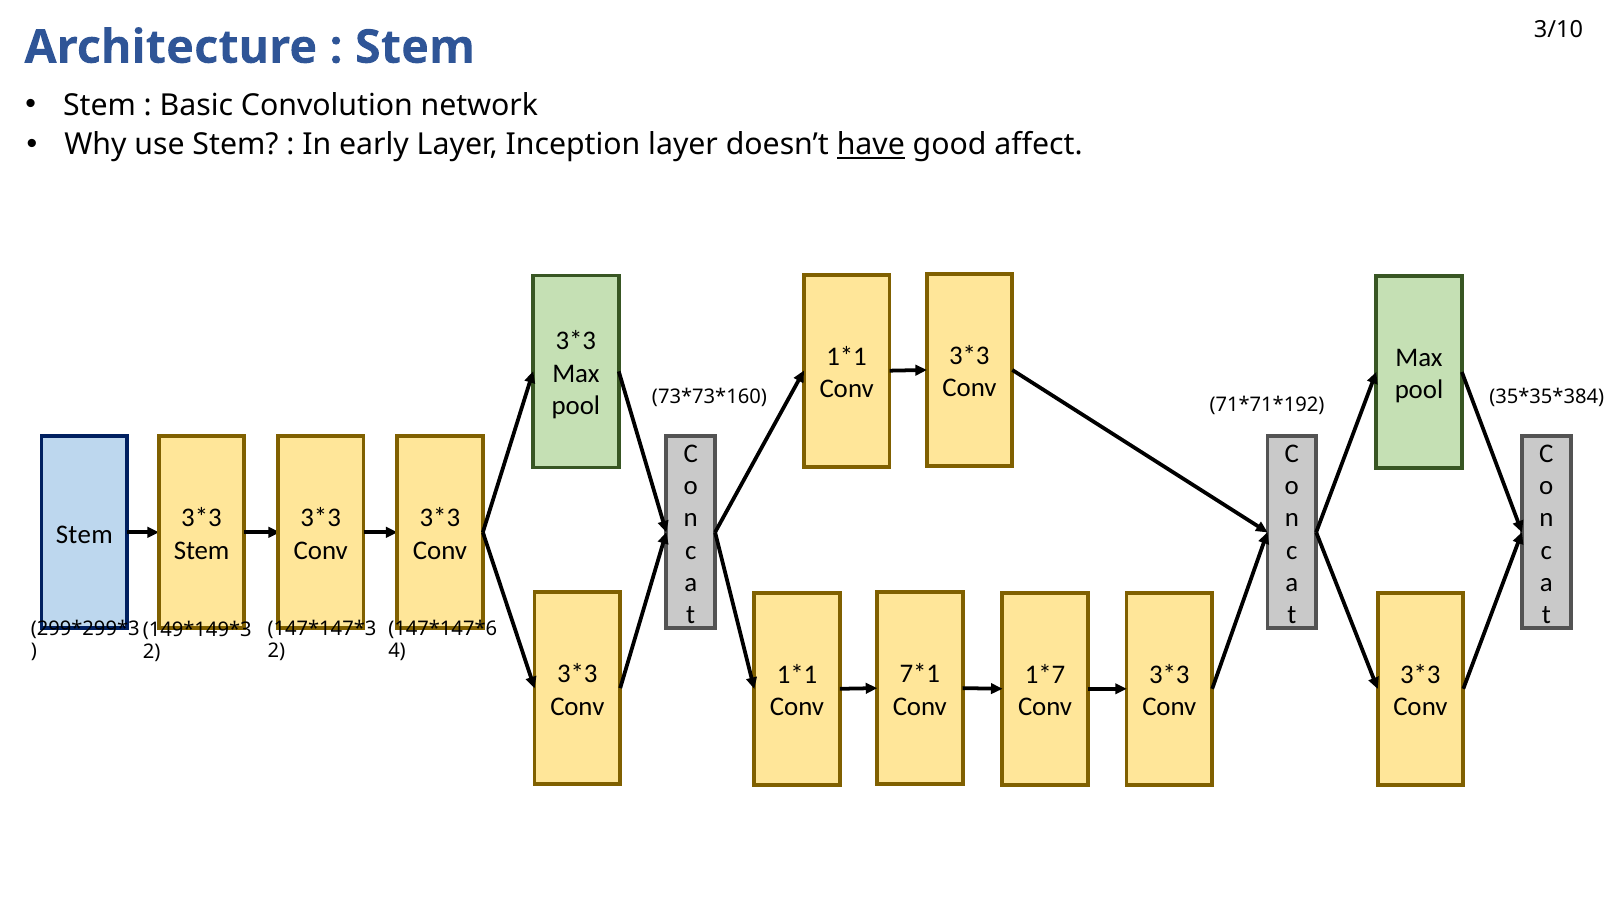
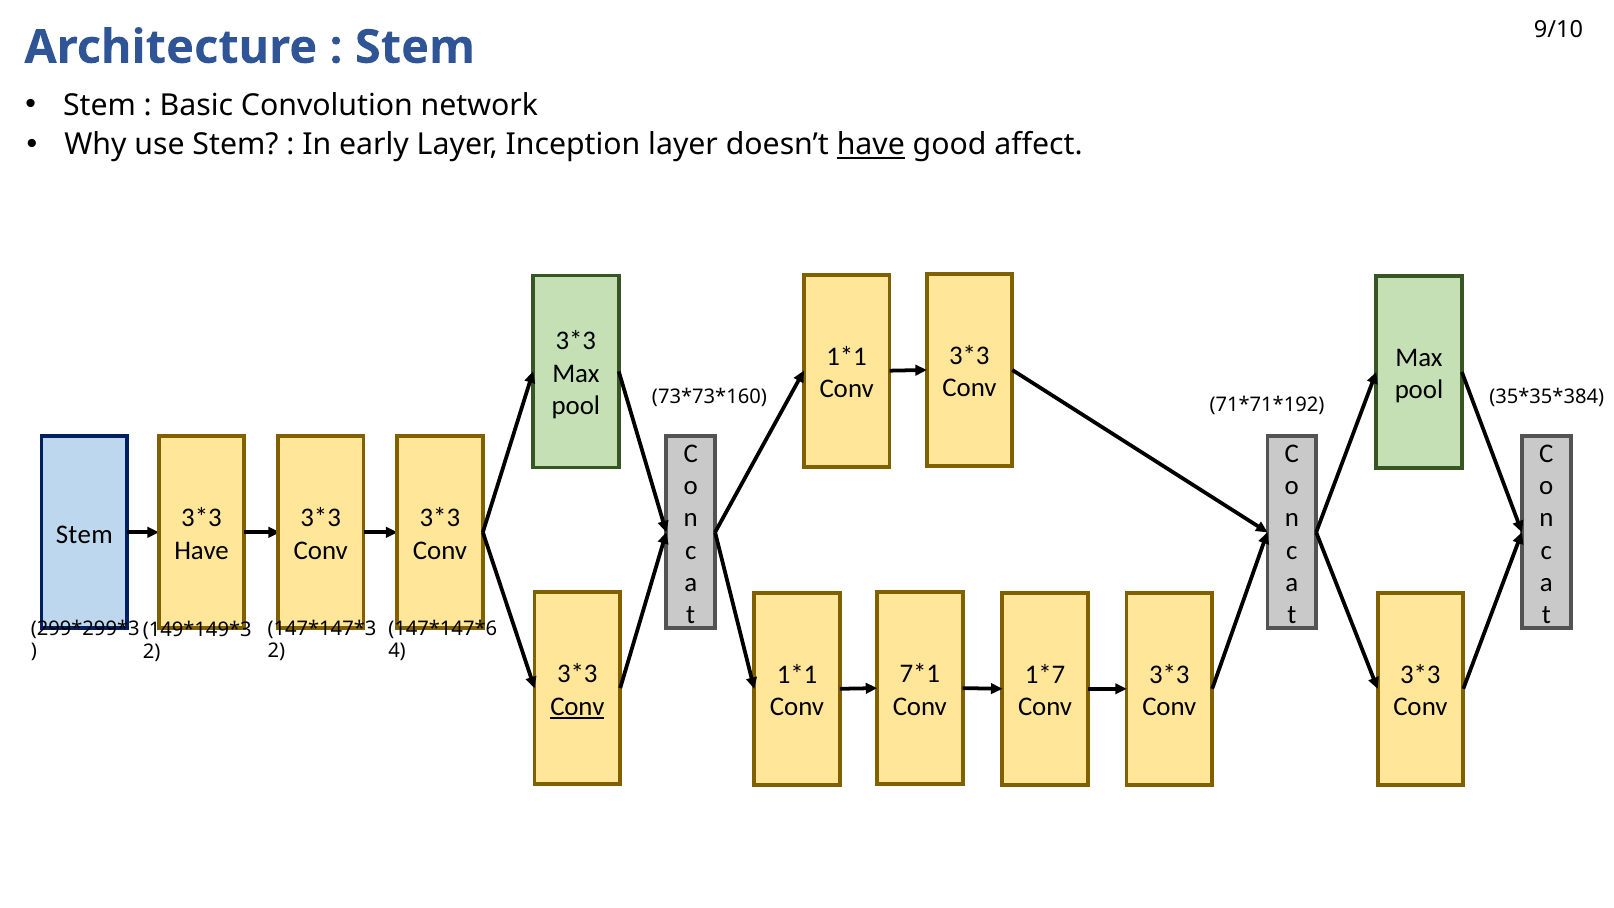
3/10: 3/10 -> 9/10 (1558, 29)
Stem: Stem -> Have (202, 550)
Conv underline: none -> present (577, 706)
